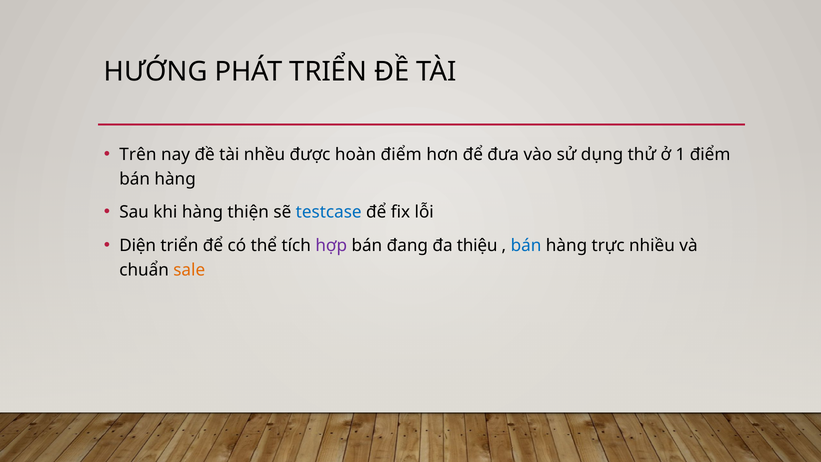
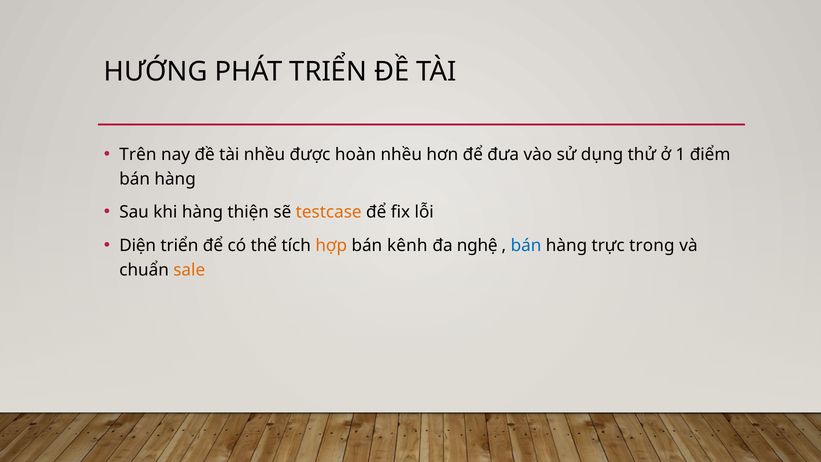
hoàn điểm: điểm -> nhều (401, 154)
testcase colour: blue -> orange (329, 212)
hợp colour: purple -> orange (331, 245)
đang: đang -> kênh (407, 245)
thiệu: thiệu -> nghệ (477, 245)
nhiều: nhiều -> trong (652, 245)
